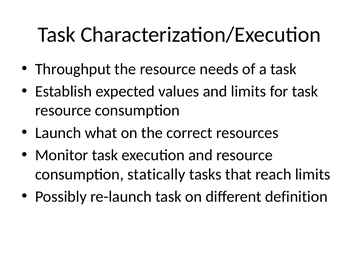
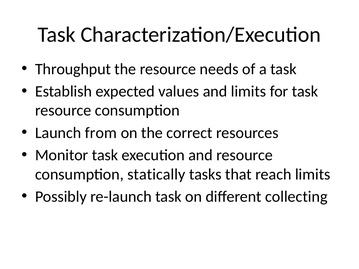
what: what -> from (101, 133)
definition: definition -> collecting (296, 197)
